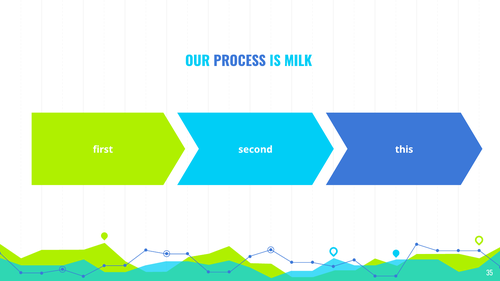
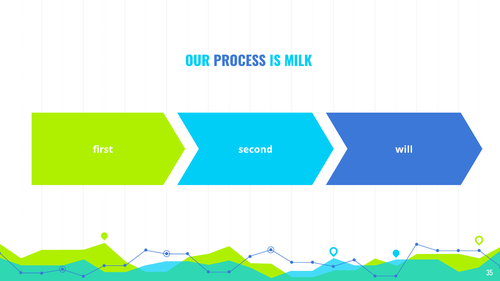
this: this -> will (404, 150)
